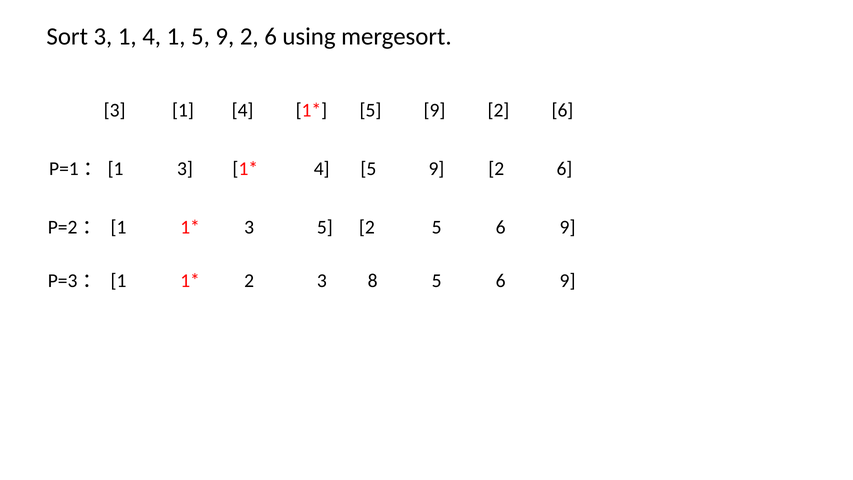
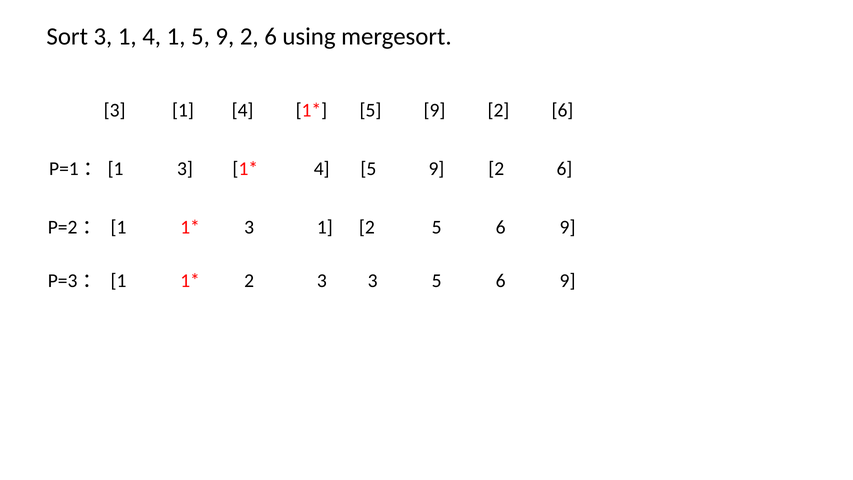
5: 5 -> 1 (325, 227)
3 8: 8 -> 3 (373, 281)
